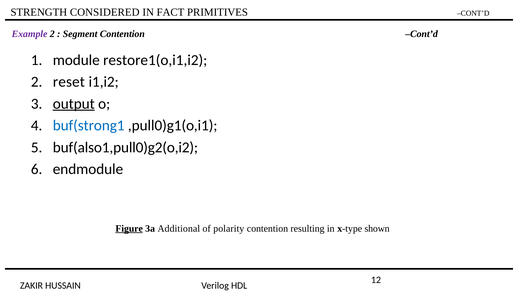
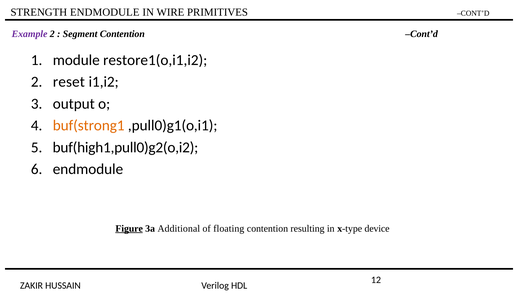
STRENGTH CONSIDERED: CONSIDERED -> ENDMODULE (105, 12)
FACT: FACT -> WIRE (170, 12)
output underline: present -> none (74, 104)
buf(strong1 colour: blue -> orange (89, 125)
buf(also1,pull0)g2(o,i2: buf(also1,pull0)g2(o,i2 -> buf(high1,pull0)g2(o,i2 (125, 147)
polarity: polarity -> floating (229, 228)
shown: shown -> device (377, 228)
